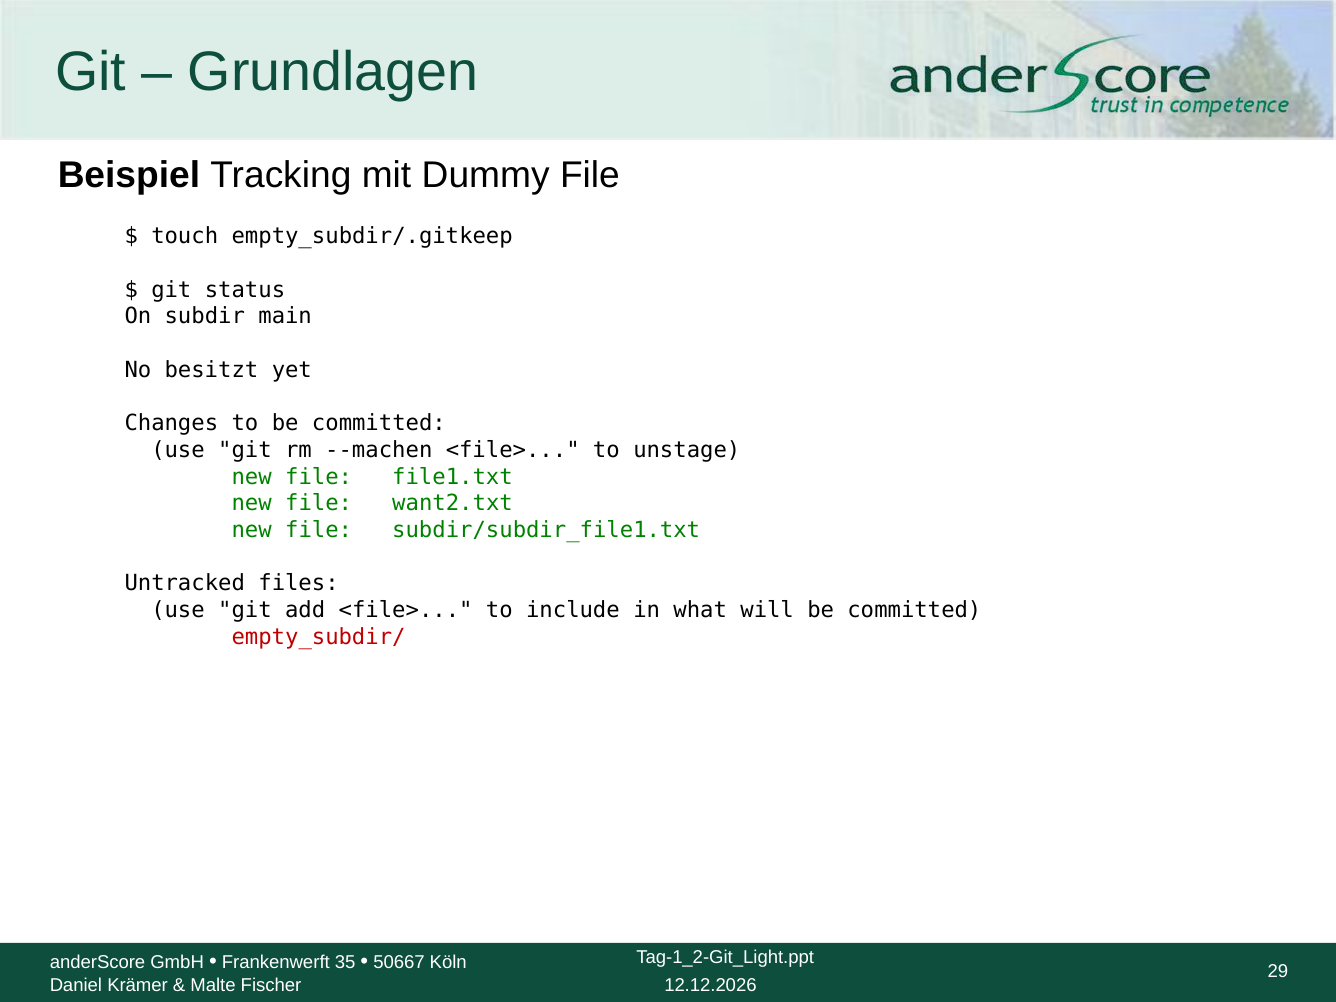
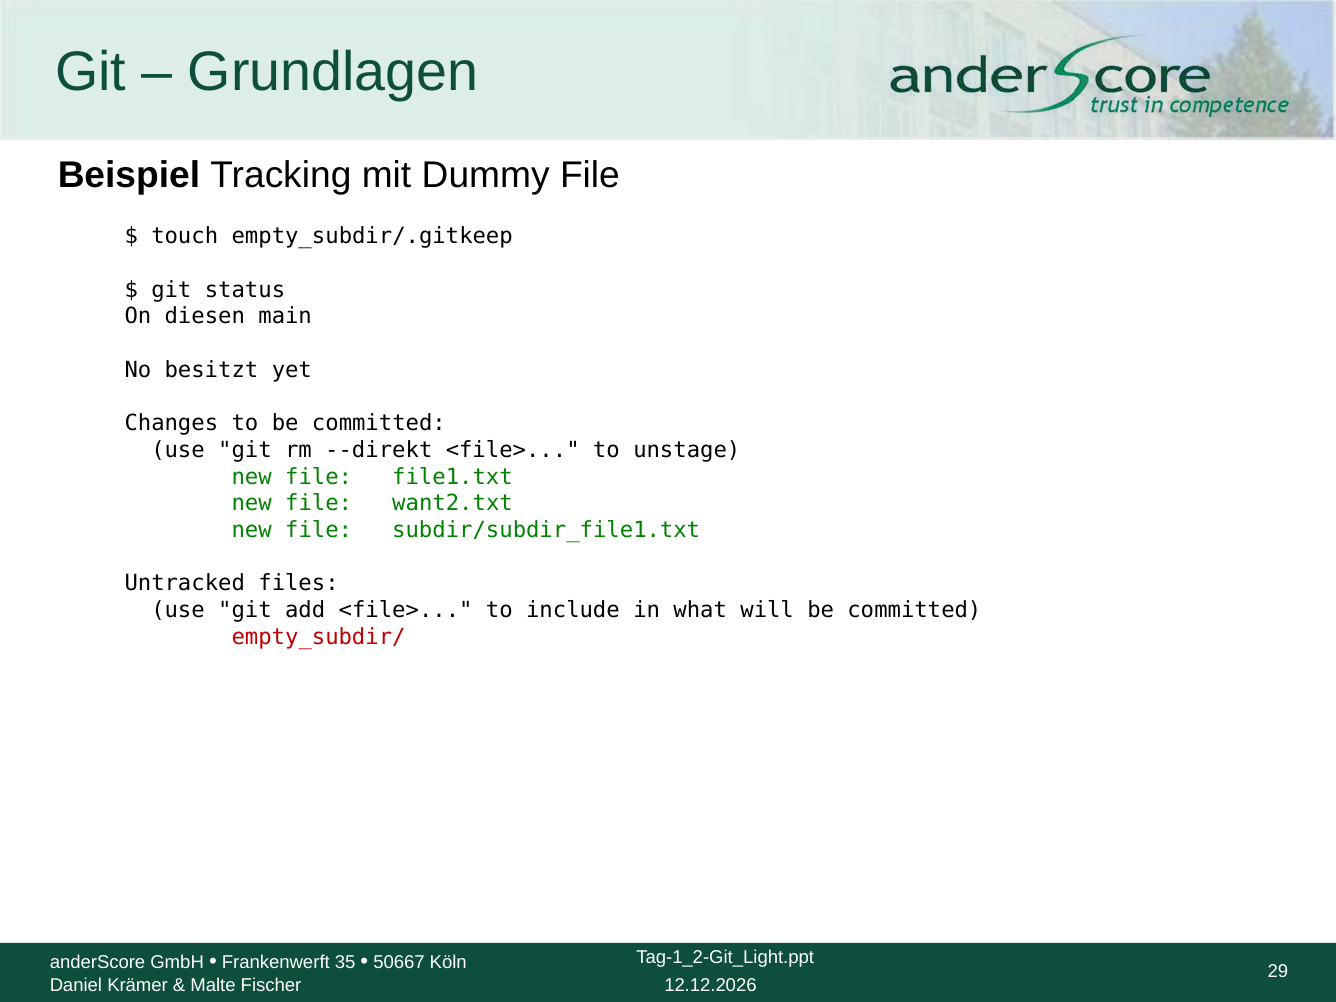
subdir: subdir -> diesen (205, 316)
--machen: --machen -> --direkt (379, 450)
